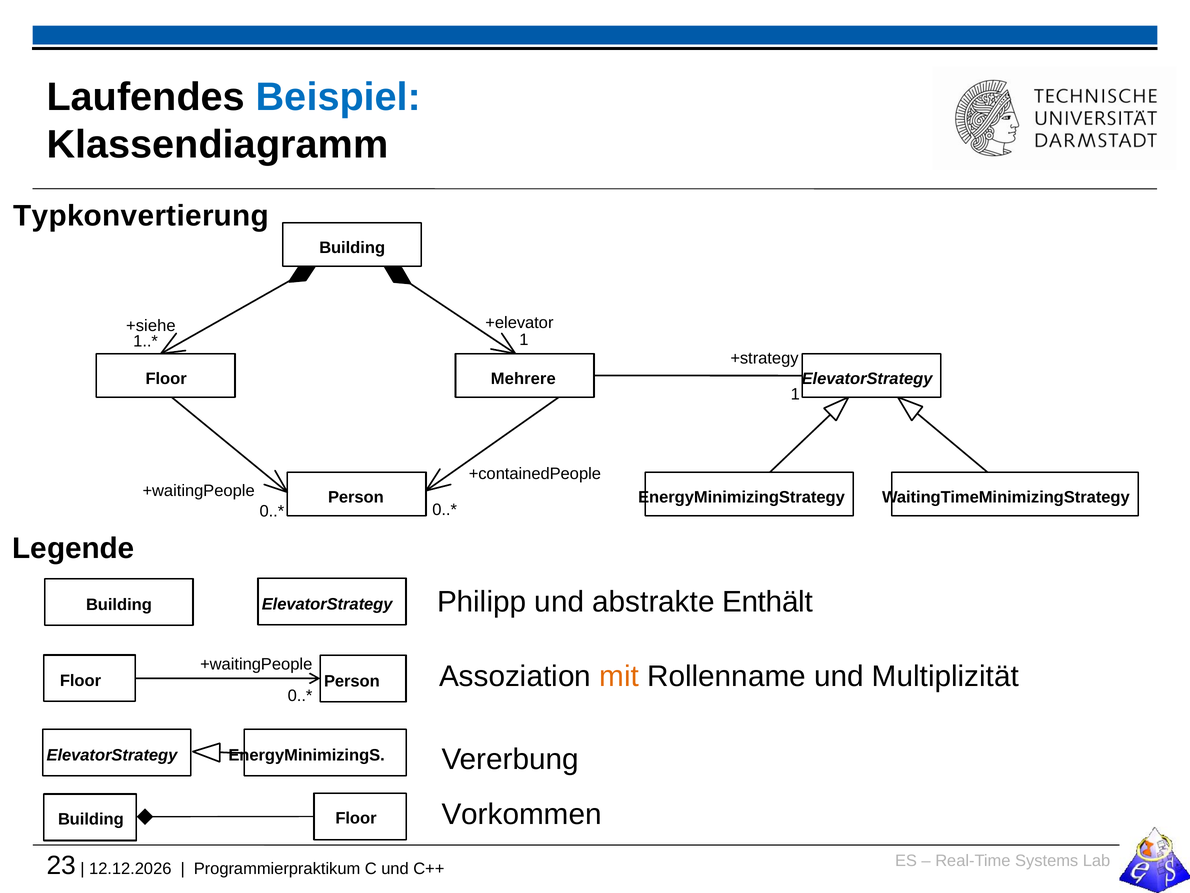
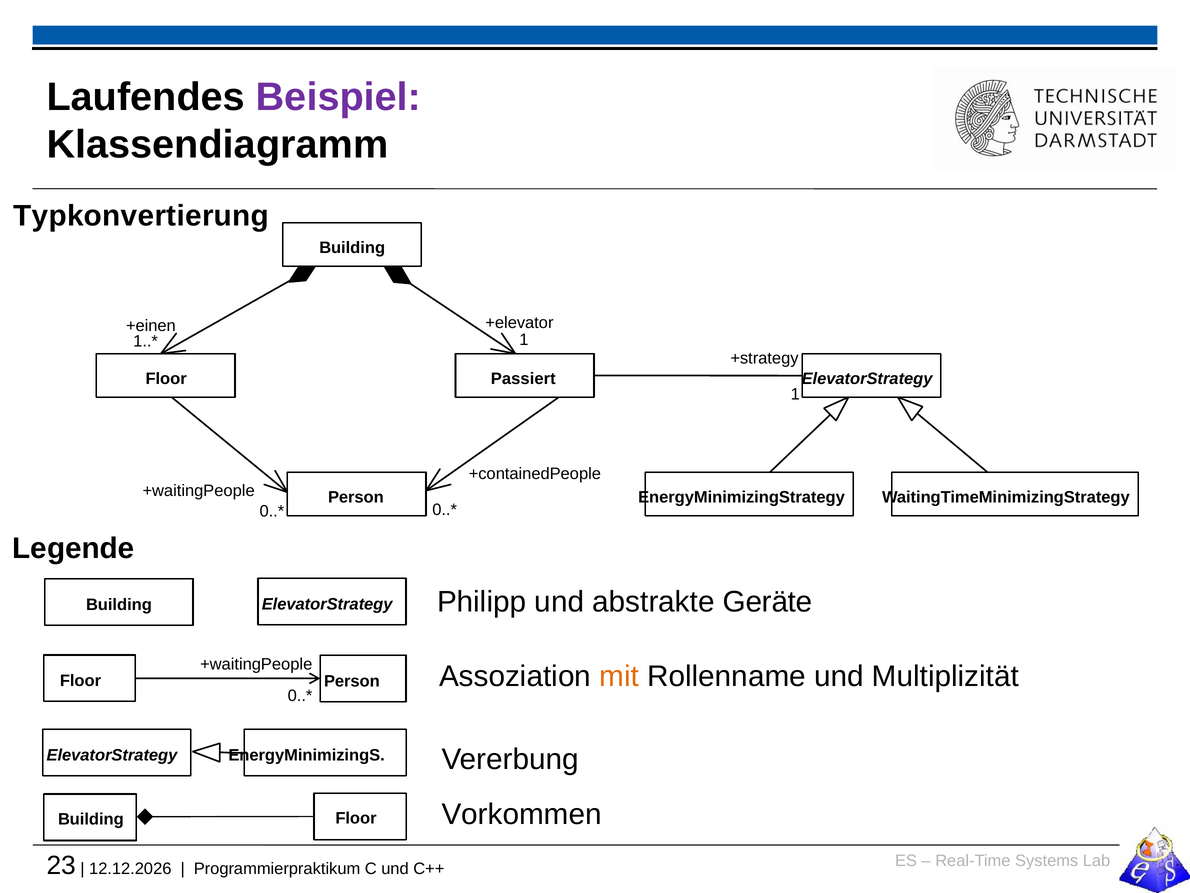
Beispiel colour: blue -> purple (338, 97)
+siehe: +siehe -> +einen (151, 326)
Mehrere: Mehrere -> Passiert (523, 378)
Enthält: Enthält -> Geräte (768, 601)
